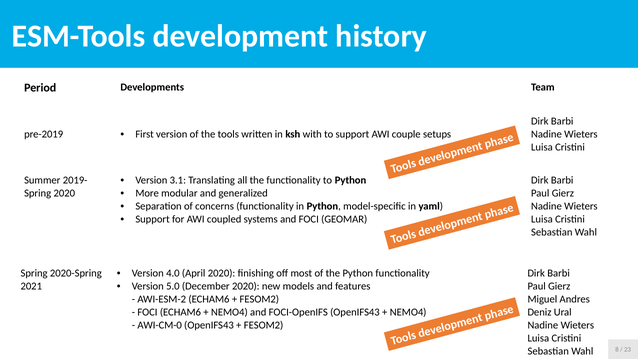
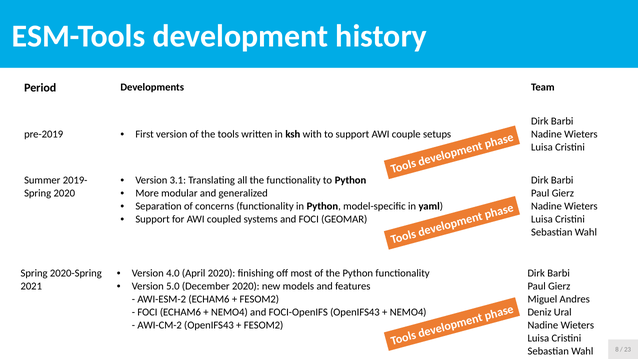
AWI-CM-0: AWI-CM-0 -> AWI-CM-2 (160, 325)
